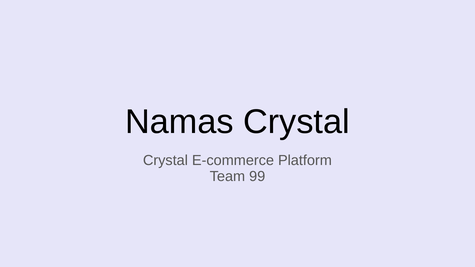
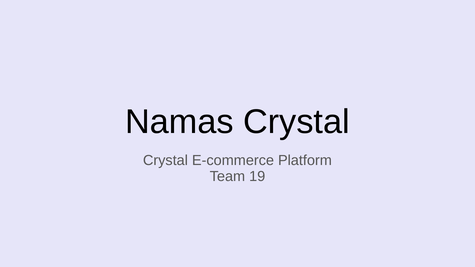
99: 99 -> 19 (257, 177)
